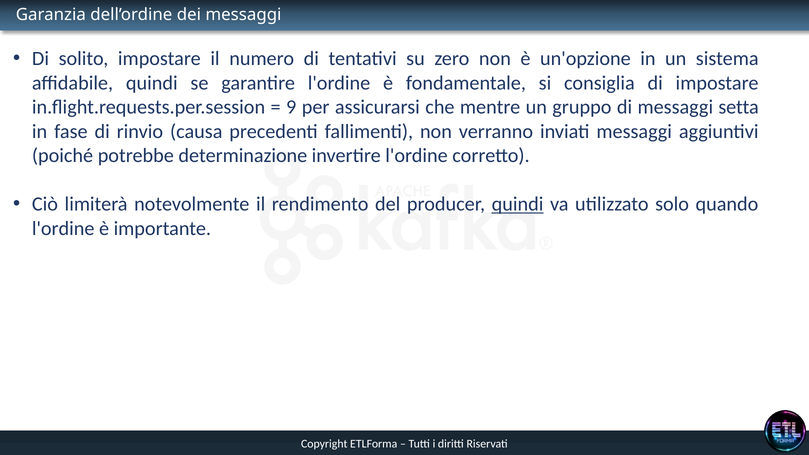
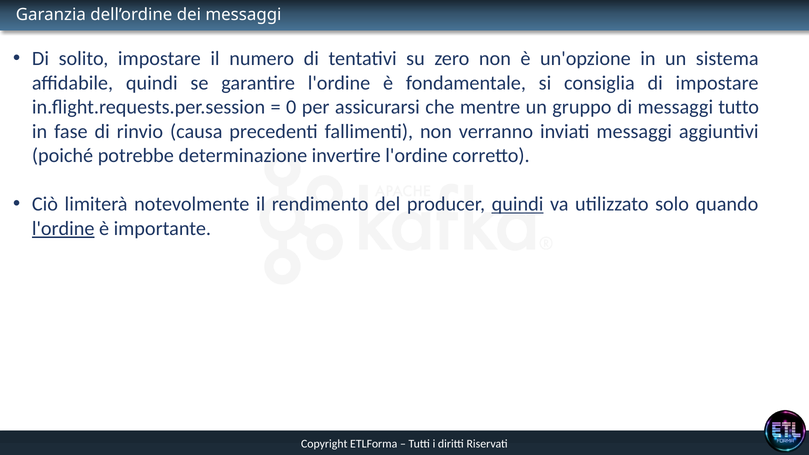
9: 9 -> 0 (291, 107)
setta: setta -> tutto (739, 107)
l'ordine underline: none -> present (63, 228)
